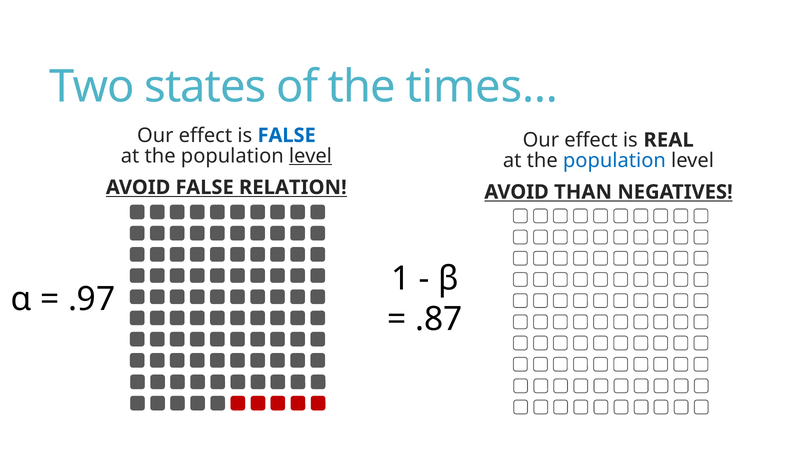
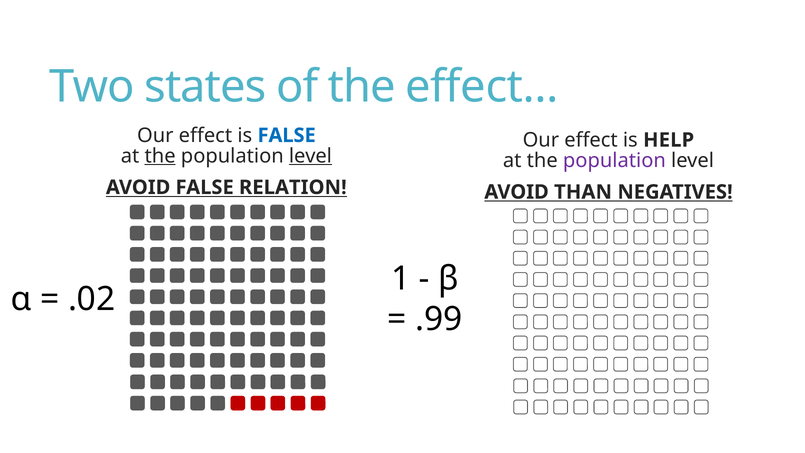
times…: times… -> effect… (482, 87)
REAL: REAL -> HELP (669, 140)
the underline: none -> present (160, 156)
population colour: blue -> purple (614, 160)
.97: .97 -> .02 (92, 299)
.87: .87 -> .99 (439, 319)
